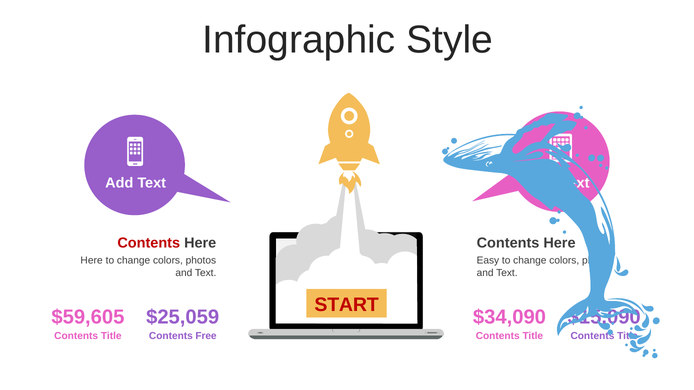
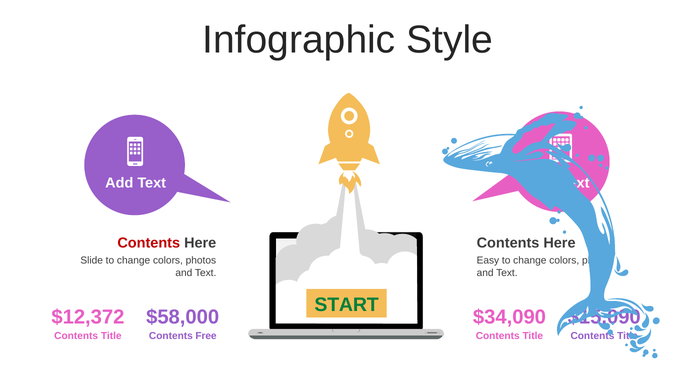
Here: Here -> Slide (92, 261)
START colour: red -> green (347, 305)
$59,605: $59,605 -> $12,372 (88, 317)
$25,059: $25,059 -> $58,000 (183, 317)
